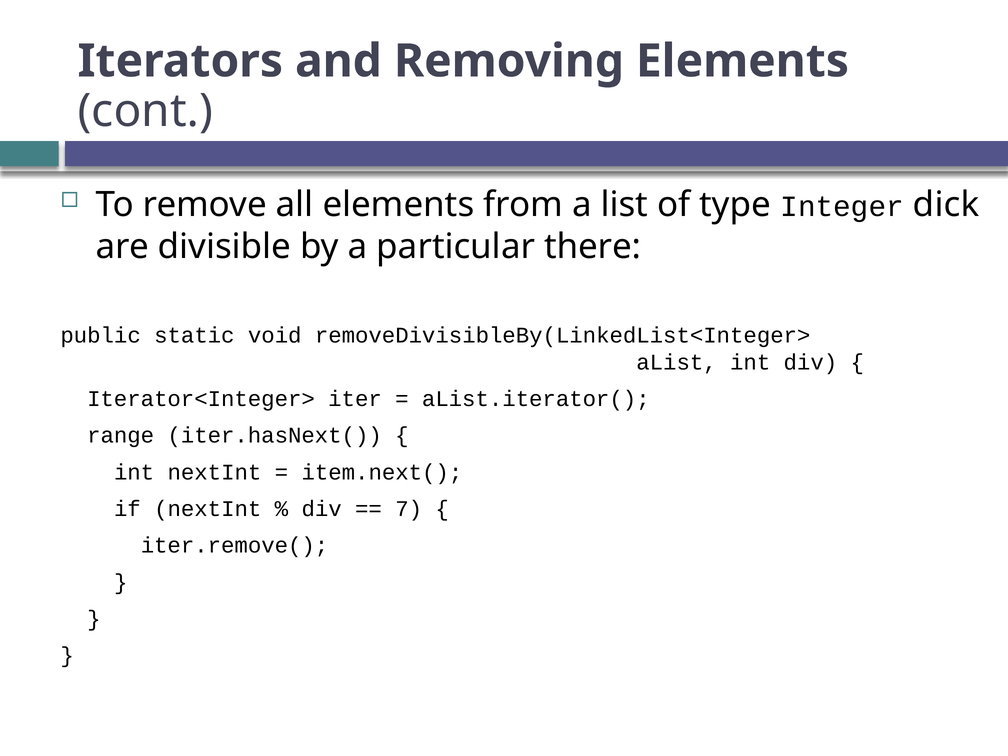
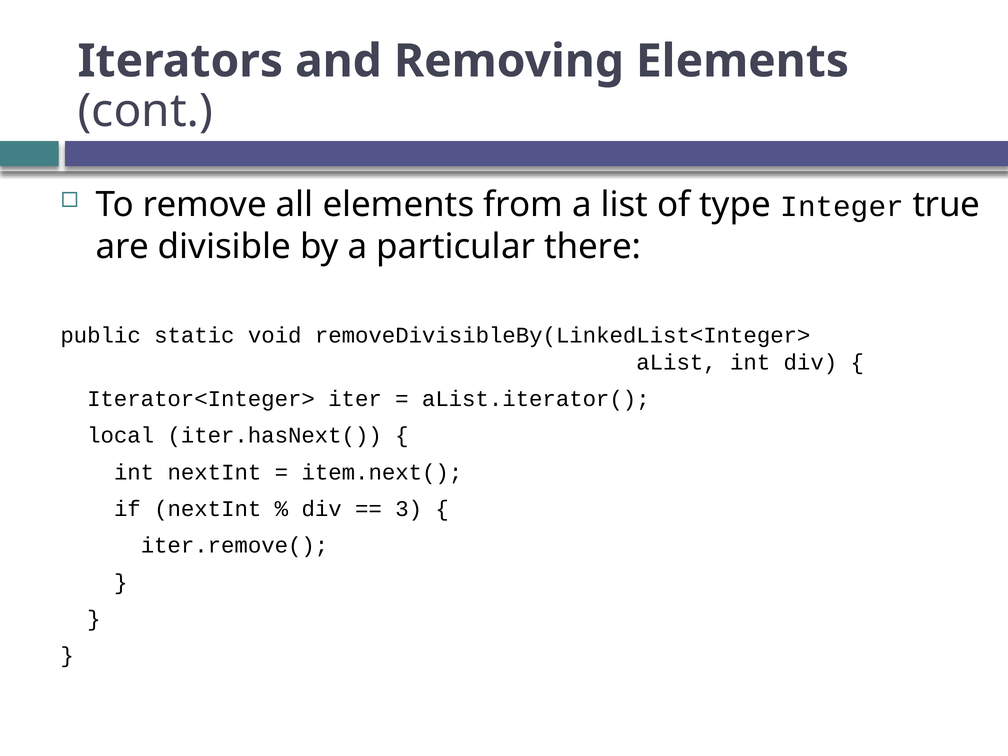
dick: dick -> true (946, 205)
range: range -> local (121, 435)
7: 7 -> 3 (409, 509)
